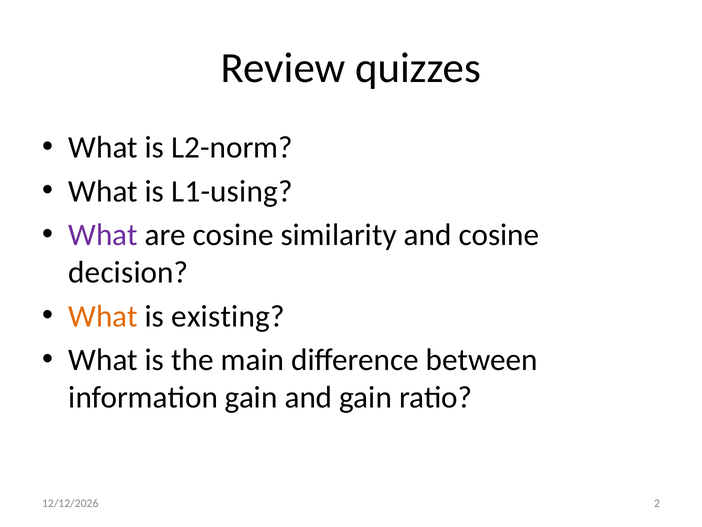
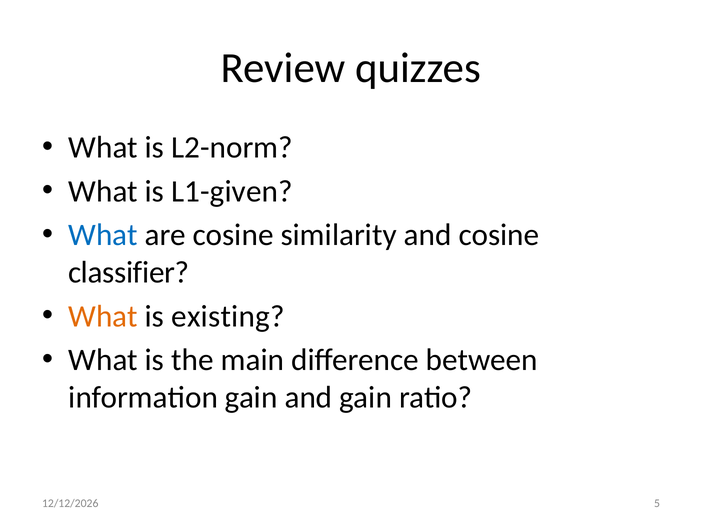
L1-using: L1-using -> L1-given (232, 191)
What colour: purple -> blue (103, 235)
decision: decision -> classifier (129, 272)
2: 2 -> 5 (657, 503)
